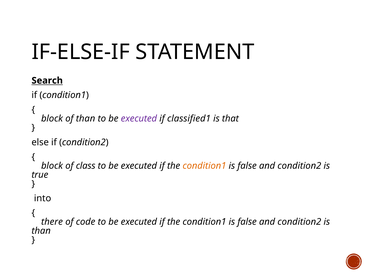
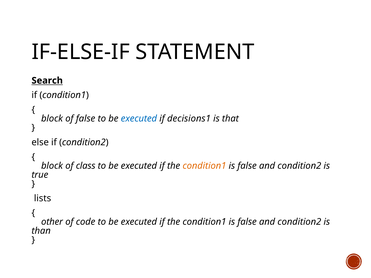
of than: than -> false (86, 119)
executed colour: purple -> blue (139, 119)
classified1: classified1 -> decisions1 (189, 119)
into: into -> lists (43, 198)
there: there -> other (52, 222)
